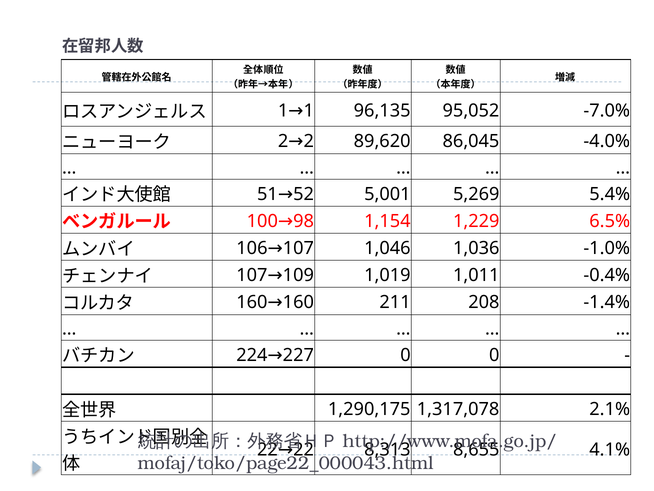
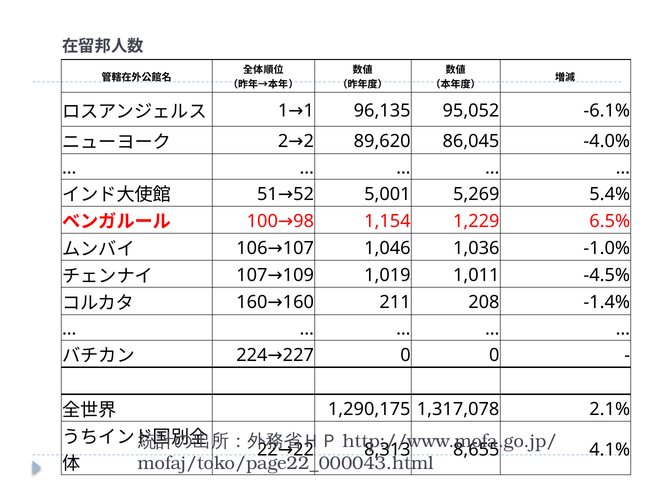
-7.0%: -7.0% -> -6.1% (607, 111)
-0.4%: -0.4% -> -4.5% (607, 275)
